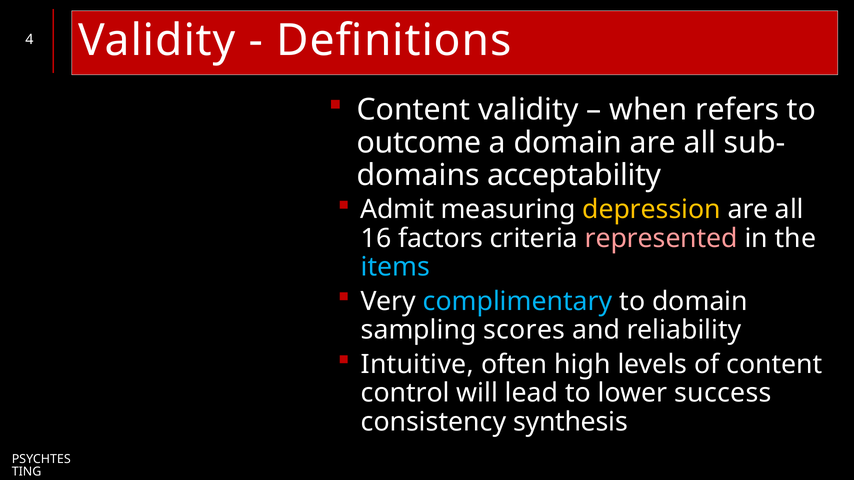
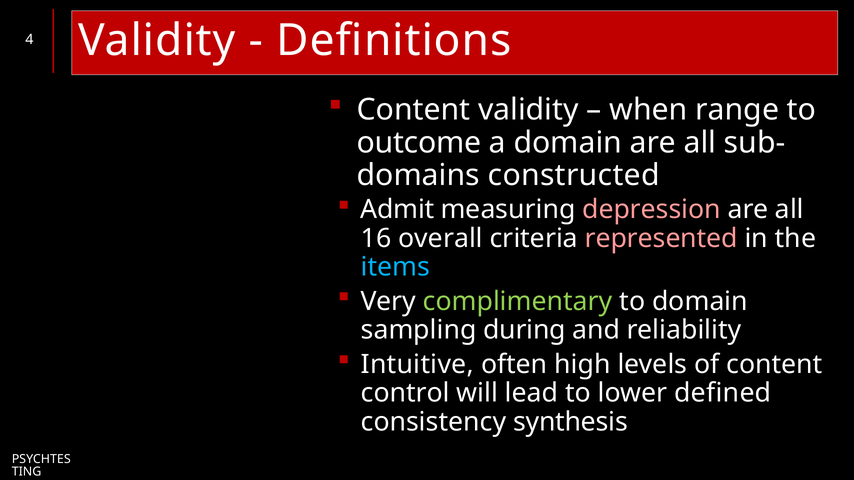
refers: refers -> range (737, 110)
acceptability: acceptability -> constructed (574, 175)
depression colour: yellow -> pink (652, 210)
factors: factors -> overall (441, 239)
complimentary colour: light blue -> light green (518, 302)
scores: scores -> during (524, 330)
success: success -> defined (723, 393)
